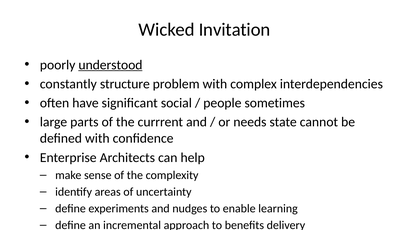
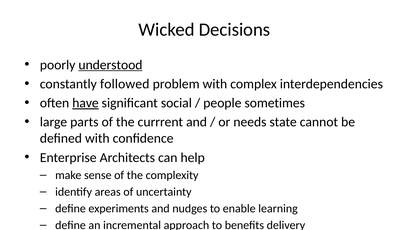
Invitation: Invitation -> Decisions (235, 30)
structure: structure -> followed (125, 84)
have underline: none -> present (86, 103)
